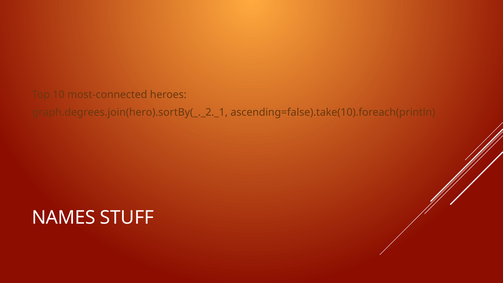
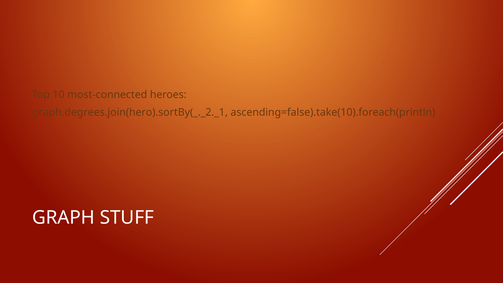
NAMES: NAMES -> GRAPH (63, 218)
